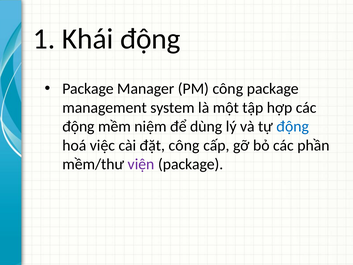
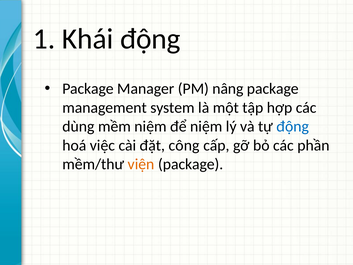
PM công: công -> nâng (228, 89)
động: động -> dùng (78, 126)
để dùng: dùng -> niệm (206, 126)
viện colour: purple -> orange (141, 164)
